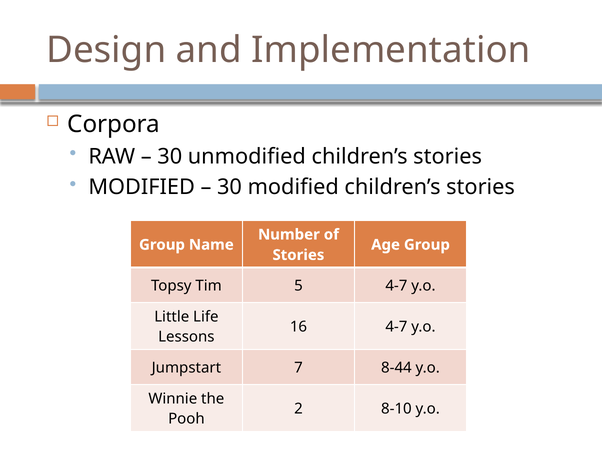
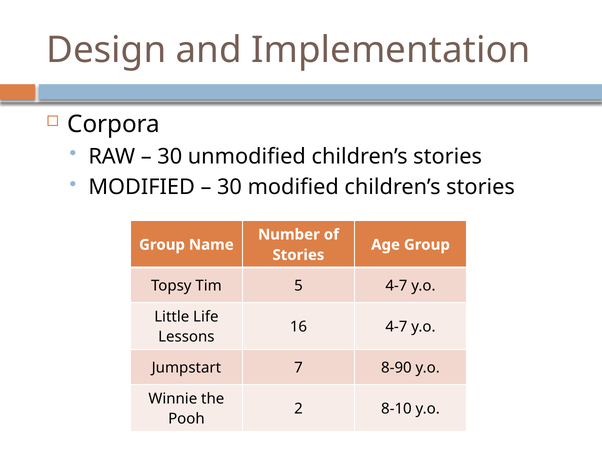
8-44: 8-44 -> 8-90 (396, 368)
